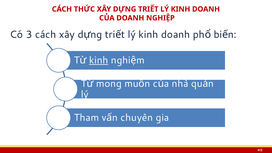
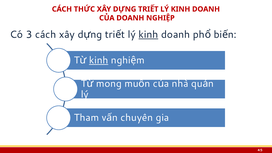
kinh underline: none -> present (148, 35)
